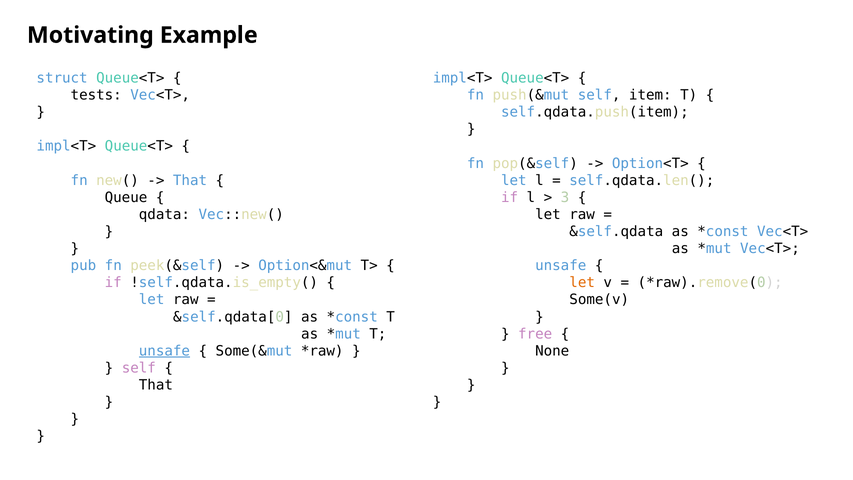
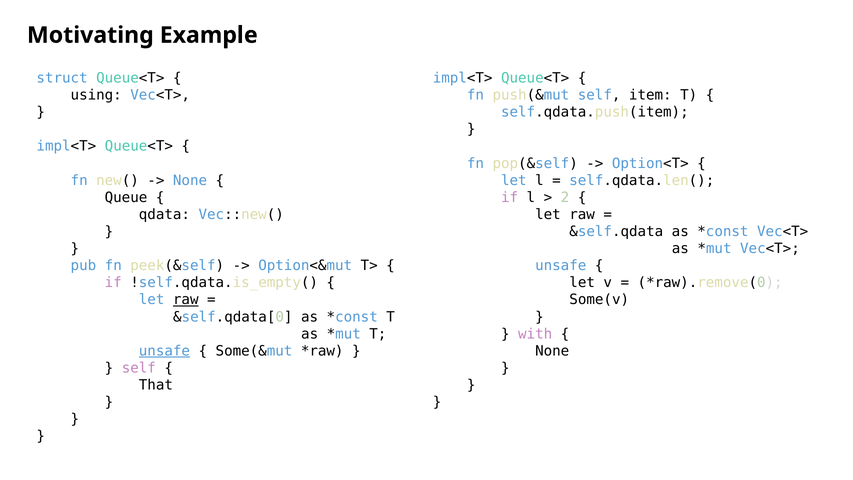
tests: tests -> using (96, 95)
That: That -> None (190, 180)
3: 3 -> 2 (565, 197)
let colour: orange -> black (582, 283)
raw underline: none -> present (186, 300)
free: free -> with (535, 334)
